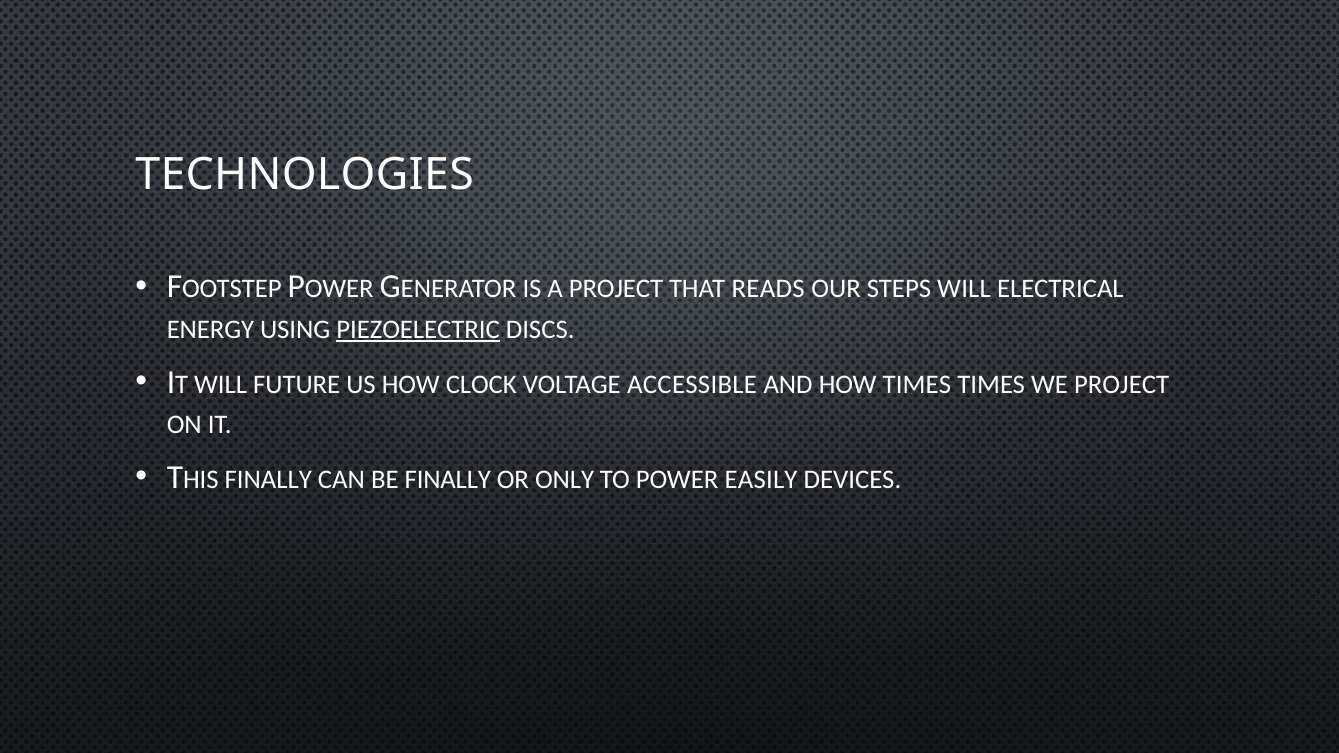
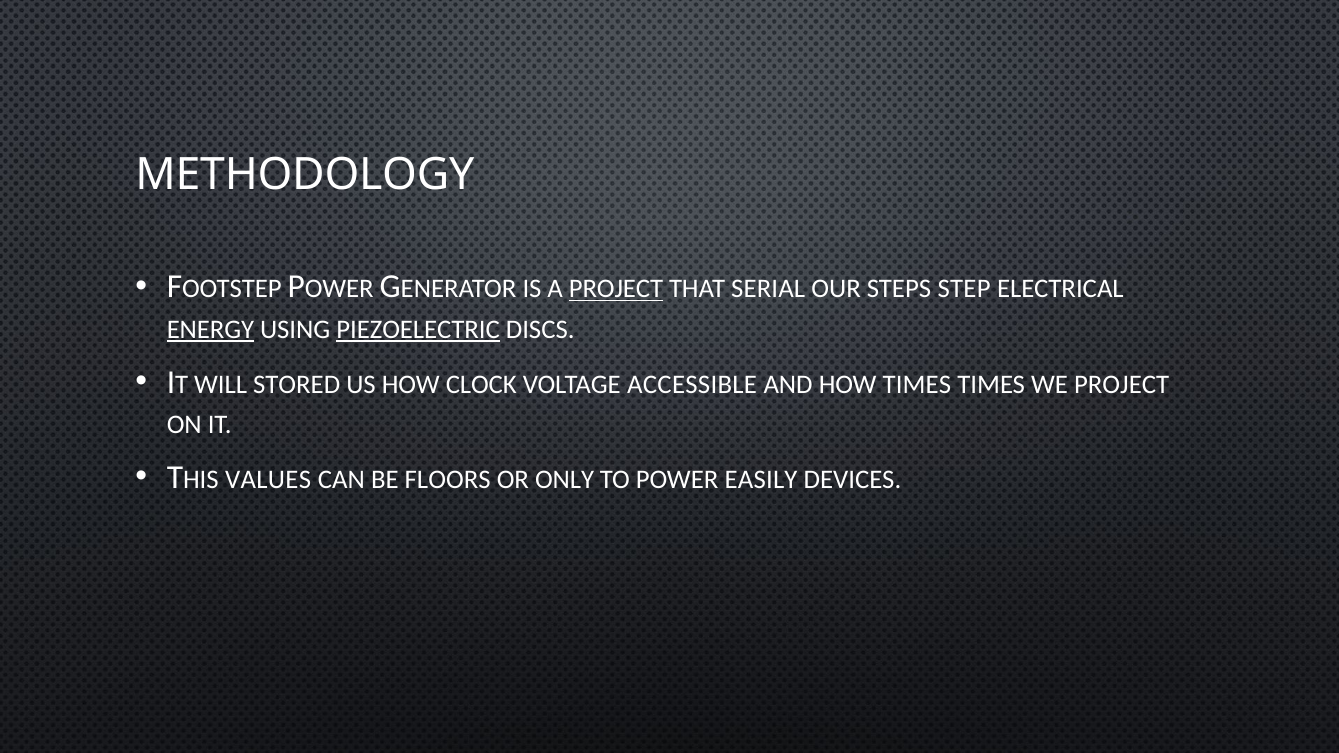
TECHNOLOGIES: TECHNOLOGIES -> METHODOLOGY (305, 175)
PROJECT underline: none -> present (616, 289)
READS: READS -> SERIAL (768, 289)
STEPS WILL: WILL -> STEP (964, 289)
ENERGY underline: none -> present (210, 329)
FUTURE: FUTURE -> STORED (297, 385)
FINALLY: FINALLY -> VALUES (268, 480)
BE FINALLY: FINALLY -> FLOORS (448, 480)
